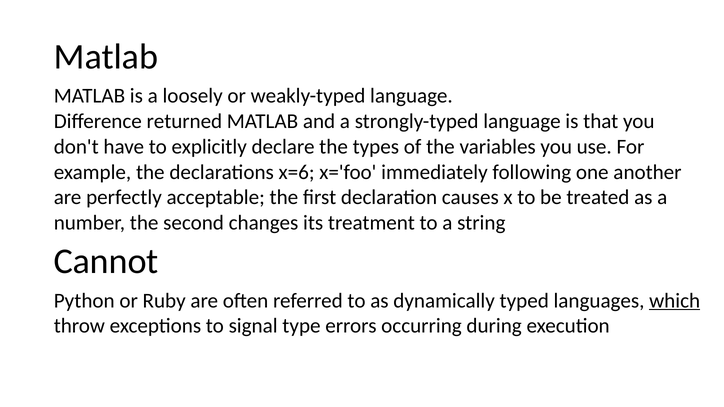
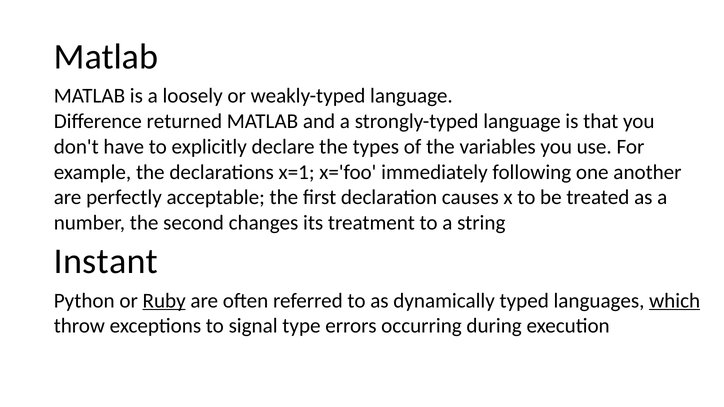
x=6: x=6 -> x=1 (297, 172)
Cannot: Cannot -> Instant (106, 261)
Ruby underline: none -> present (164, 301)
